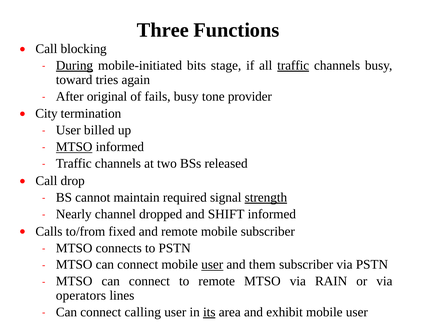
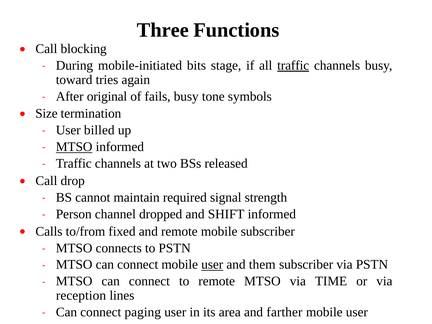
During underline: present -> none (74, 65)
provider: provider -> symbols (250, 96)
City: City -> Size (46, 114)
strength underline: present -> none (266, 197)
Nearly: Nearly -> Person (74, 214)
RAIN: RAIN -> TIME (331, 281)
operators: operators -> reception (81, 296)
calling: calling -> paging (143, 312)
its underline: present -> none (209, 312)
exhibit: exhibit -> farther (284, 312)
